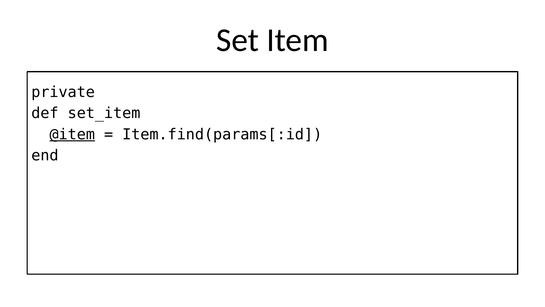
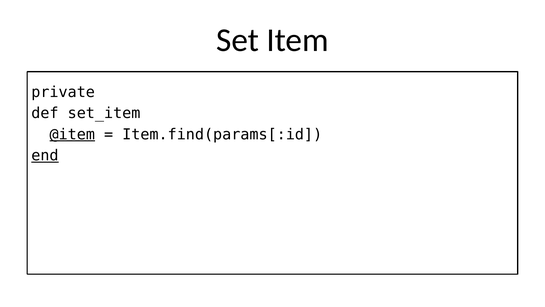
end underline: none -> present (45, 155)
